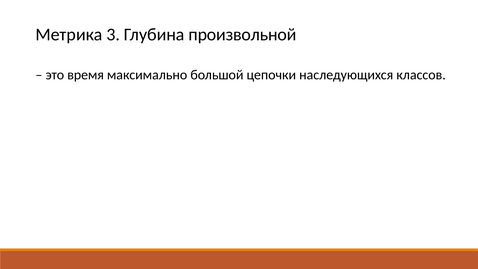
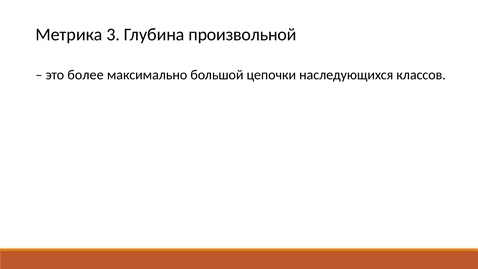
время: время -> более (85, 75)
